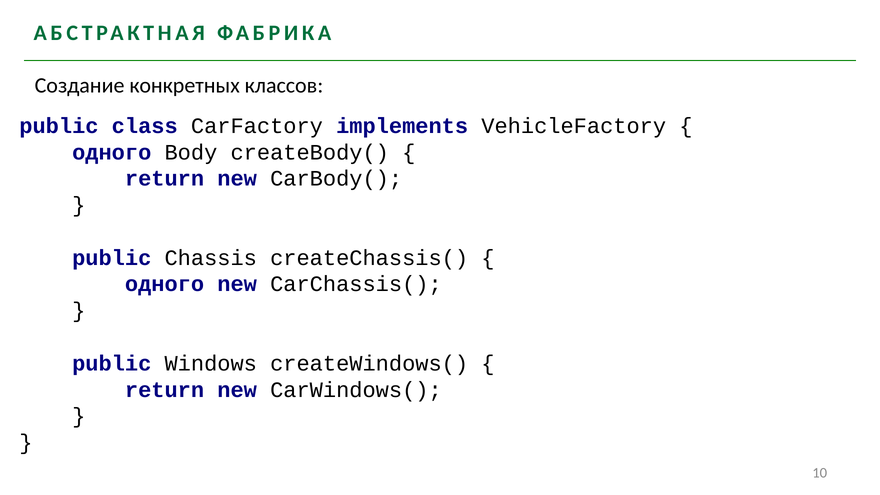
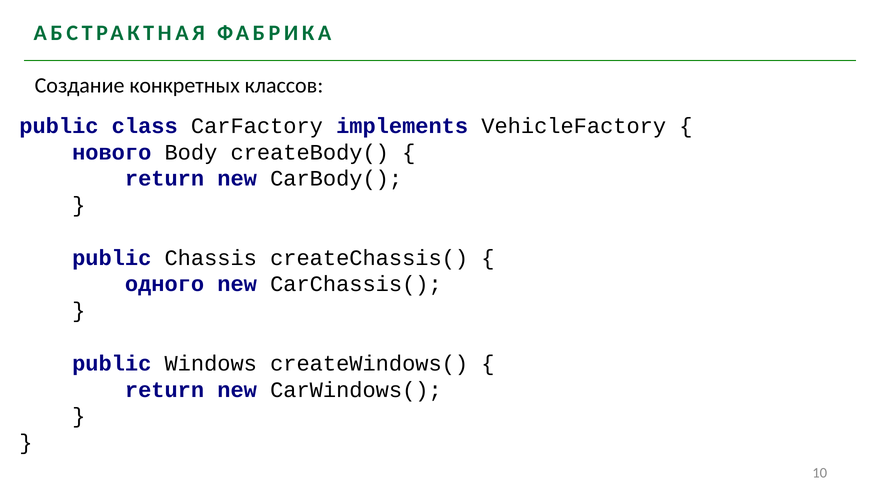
одного: одного -> нового (112, 152)
